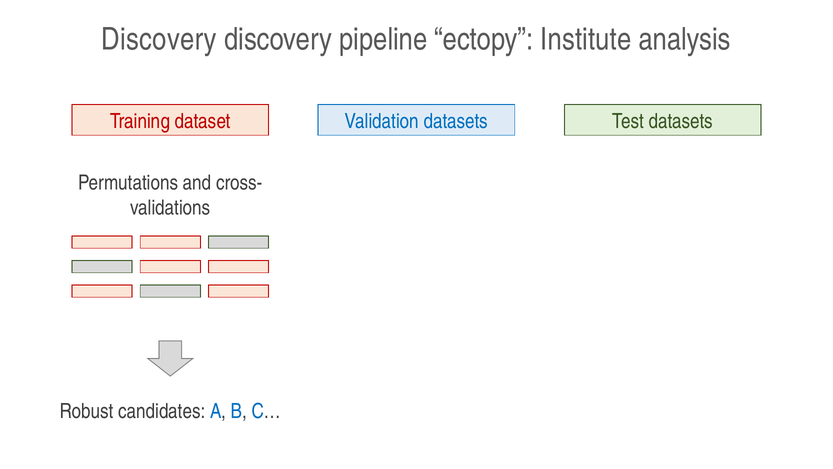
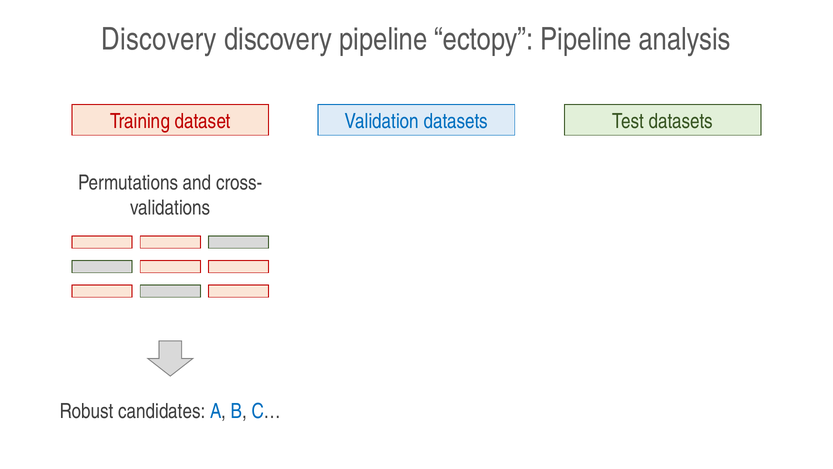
ectopy Institute: Institute -> Pipeline (586, 39)
